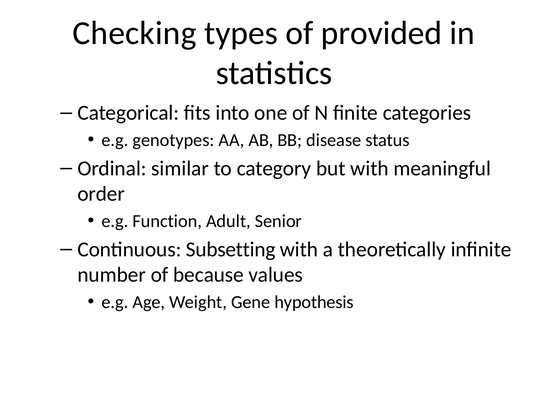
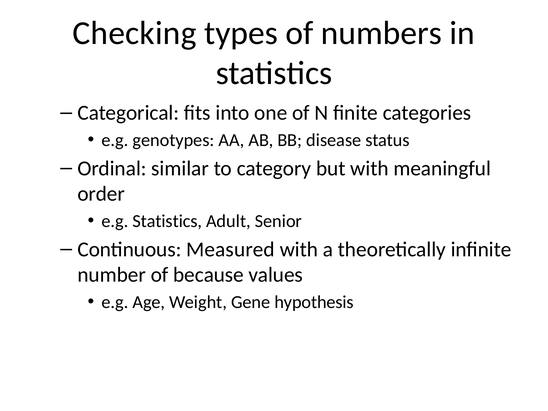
provided: provided -> numbers (381, 33)
e.g Function: Function -> Statistics (167, 221)
Subsetting: Subsetting -> Measured (231, 249)
